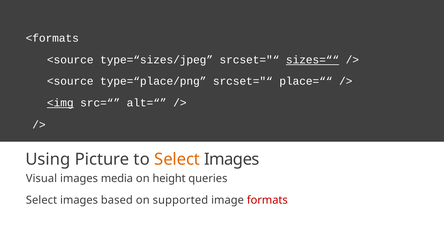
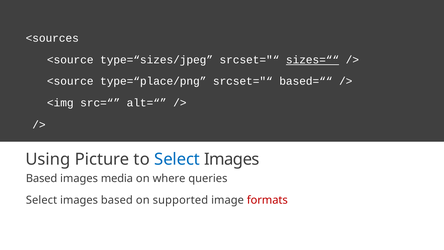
<formats: <formats -> <sources (52, 38)
place=““: place=““ -> based=““ (306, 81)
<img underline: present -> none (60, 103)
Select colour: orange -> blue (177, 159)
Visual: Visual -> Based (42, 178)
height: height -> where (169, 178)
